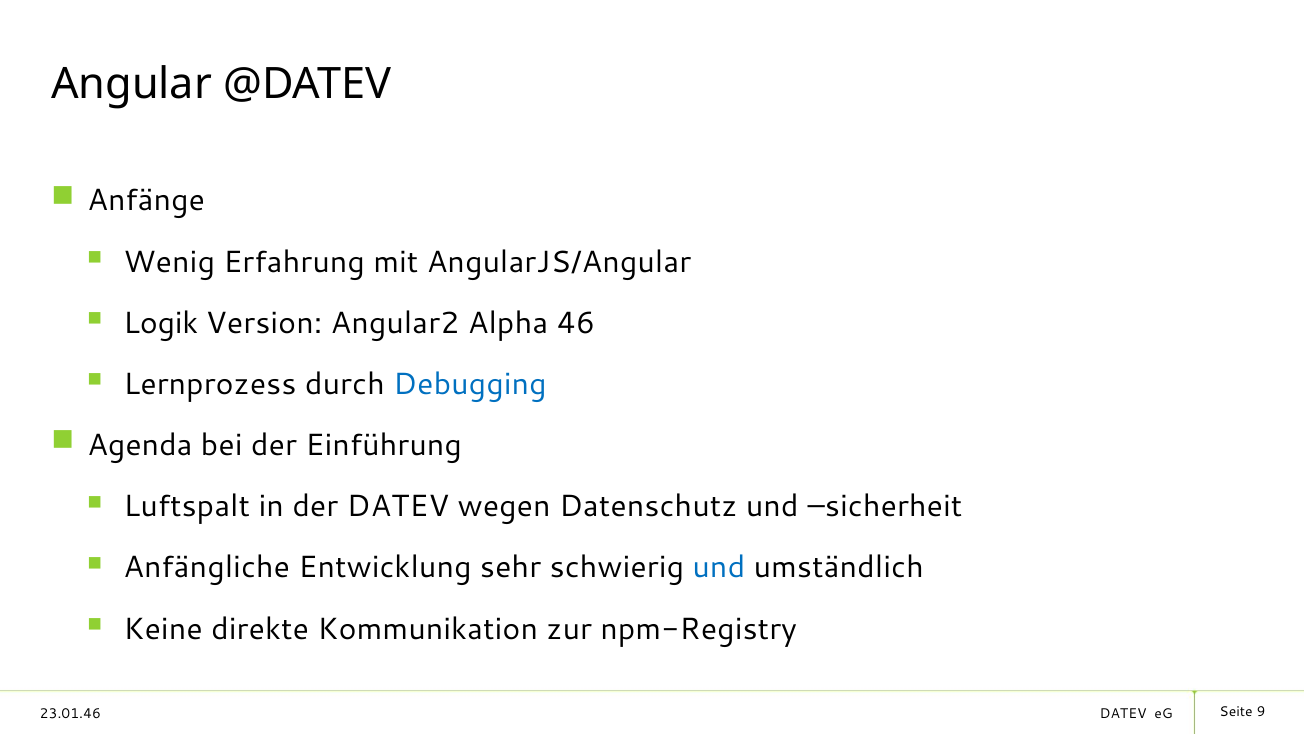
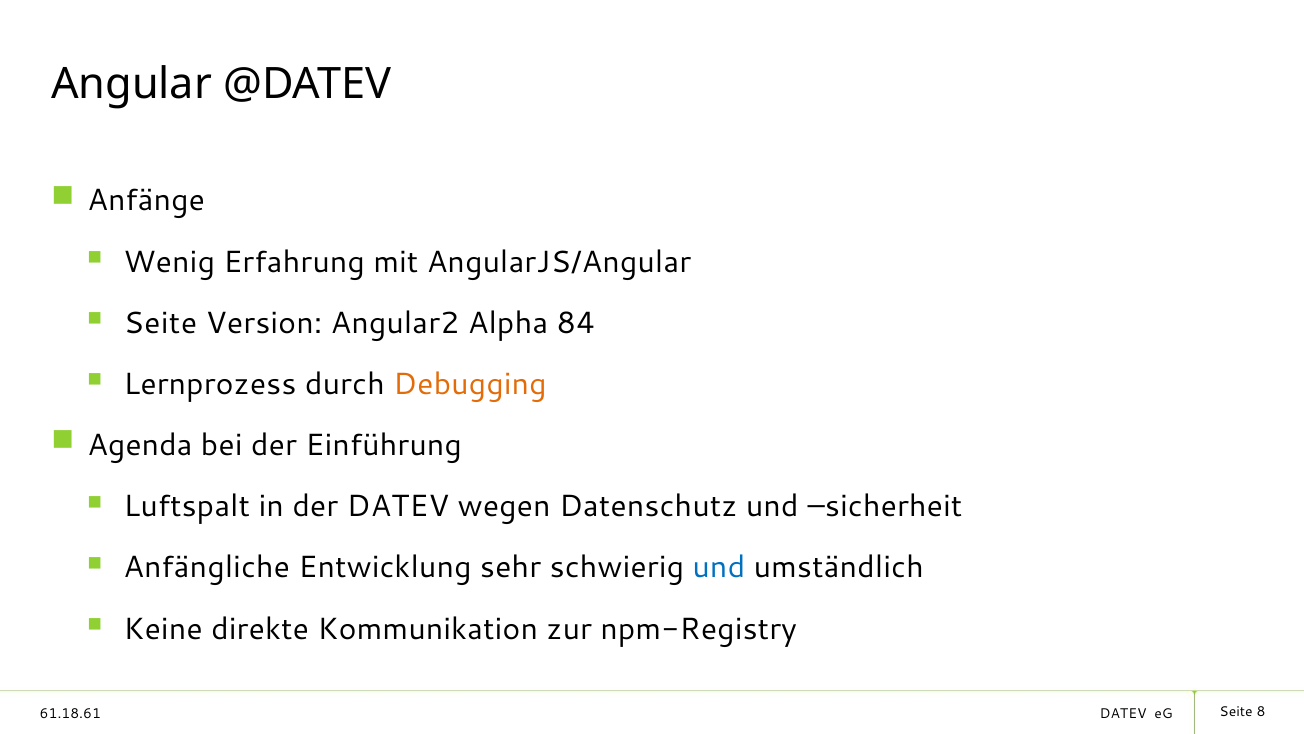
Logik: Logik -> Seite (160, 323)
46: 46 -> 84 (576, 323)
Debugging colour: blue -> orange (470, 384)
23.01.46: 23.01.46 -> 61.18.61 (70, 713)
9: 9 -> 8 (1261, 712)
